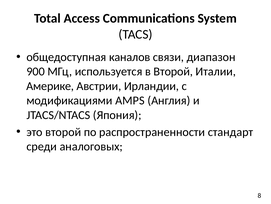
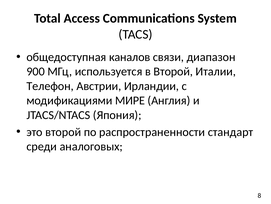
Америке: Америке -> Телефон (50, 86)
AMPS: AMPS -> МИРЕ (130, 100)
